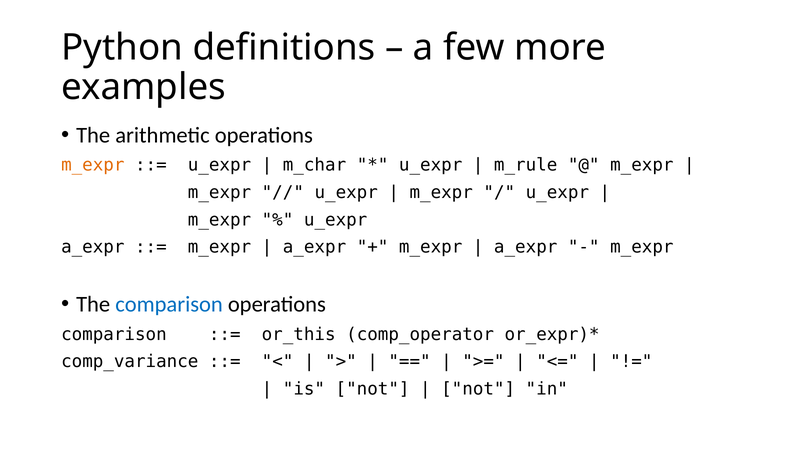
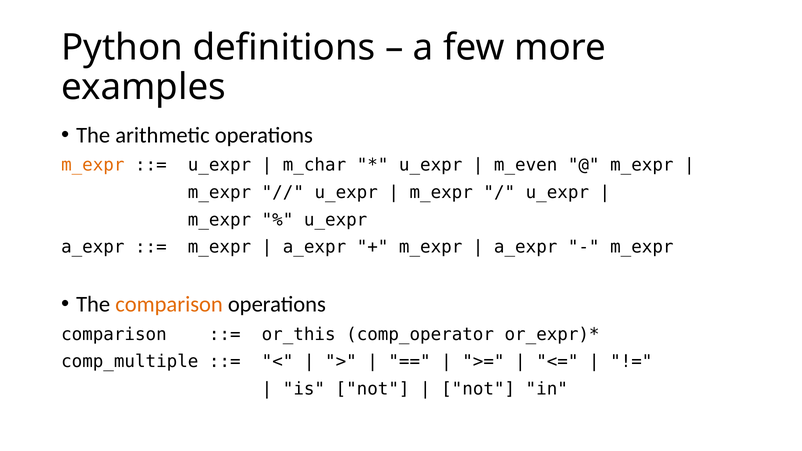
m_rule: m_rule -> m_even (526, 165)
comparison colour: blue -> orange (169, 304)
comp_variance: comp_variance -> comp_multiple (130, 362)
